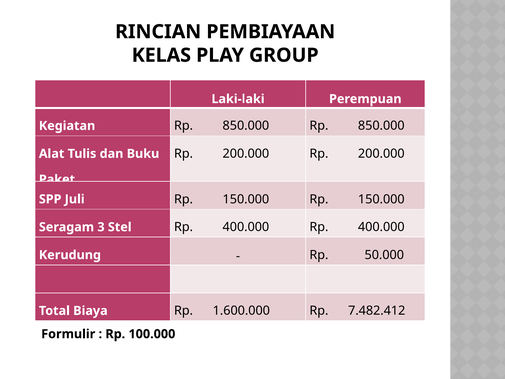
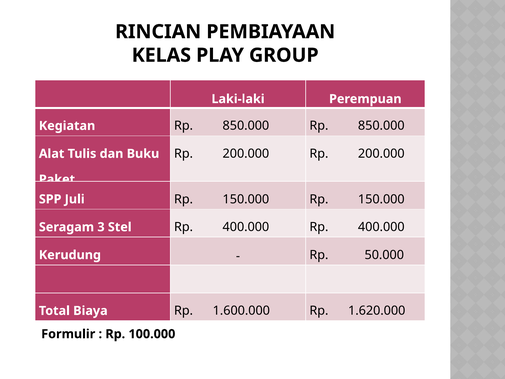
7.482.412: 7.482.412 -> 1.620.000 (377, 311)
